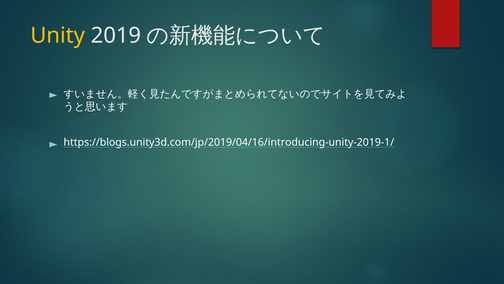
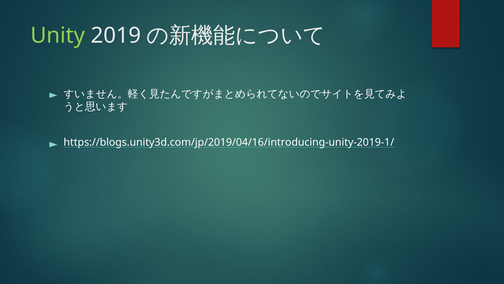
Unity colour: yellow -> light green (58, 35)
